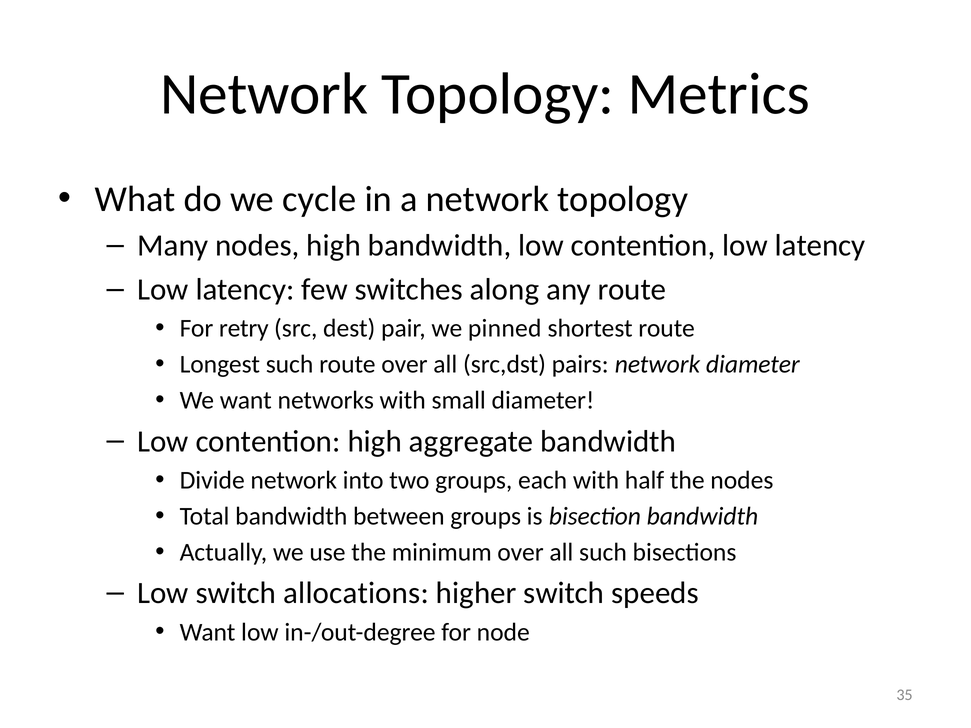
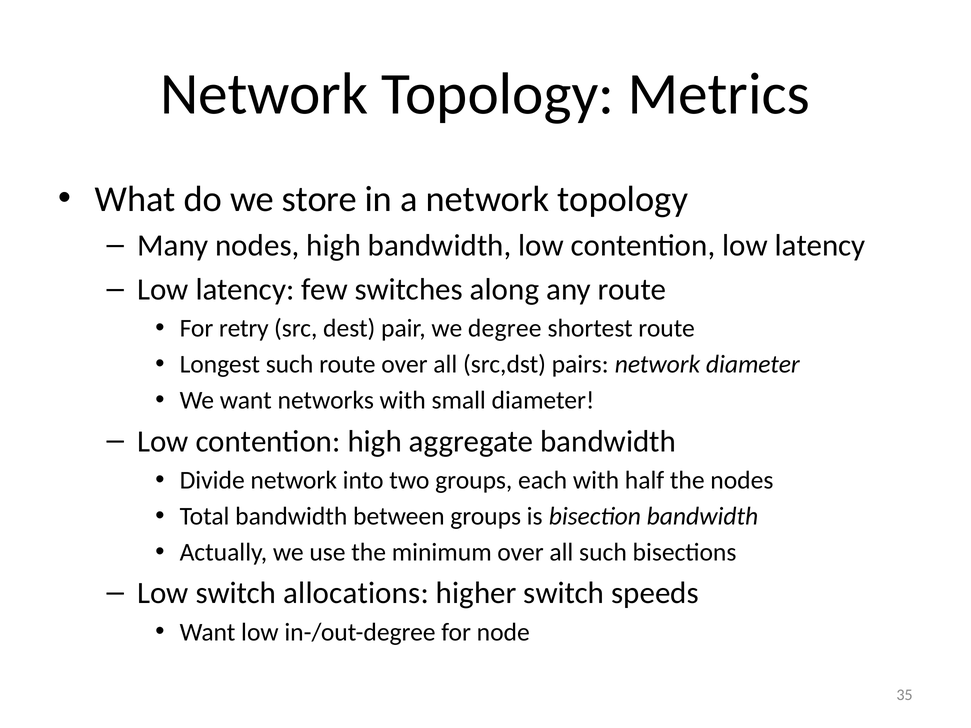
cycle: cycle -> store (319, 199)
pinned: pinned -> degree (505, 328)
